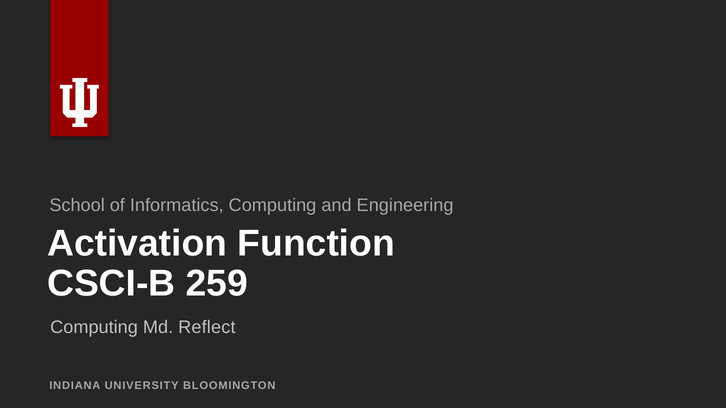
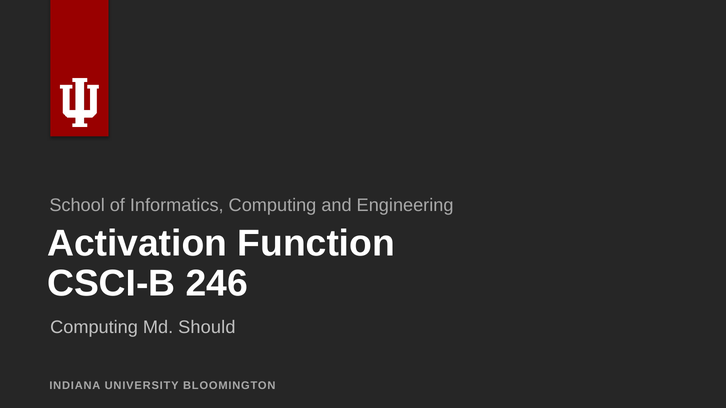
259: 259 -> 246 (217, 284)
Reflect: Reflect -> Should (207, 327)
